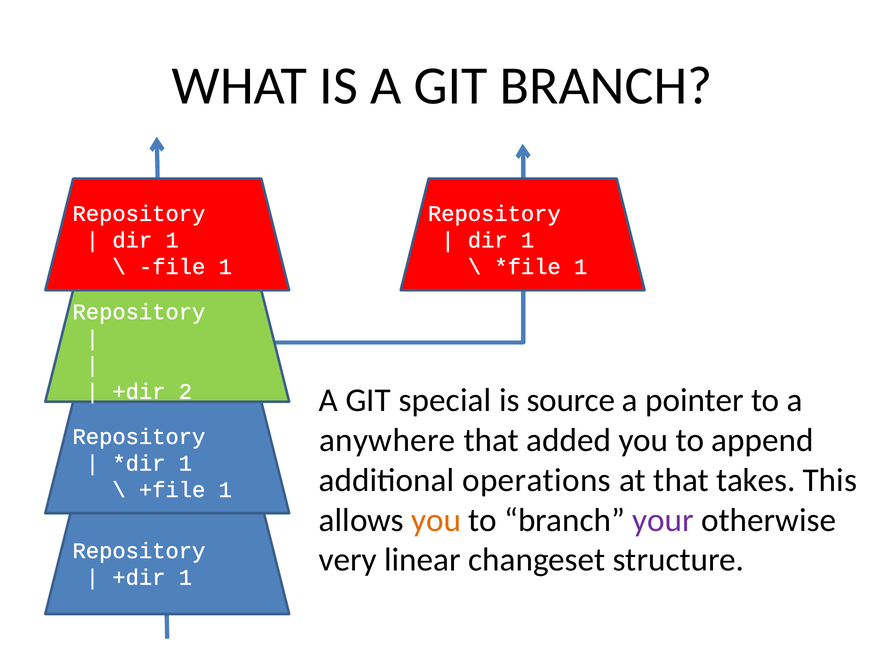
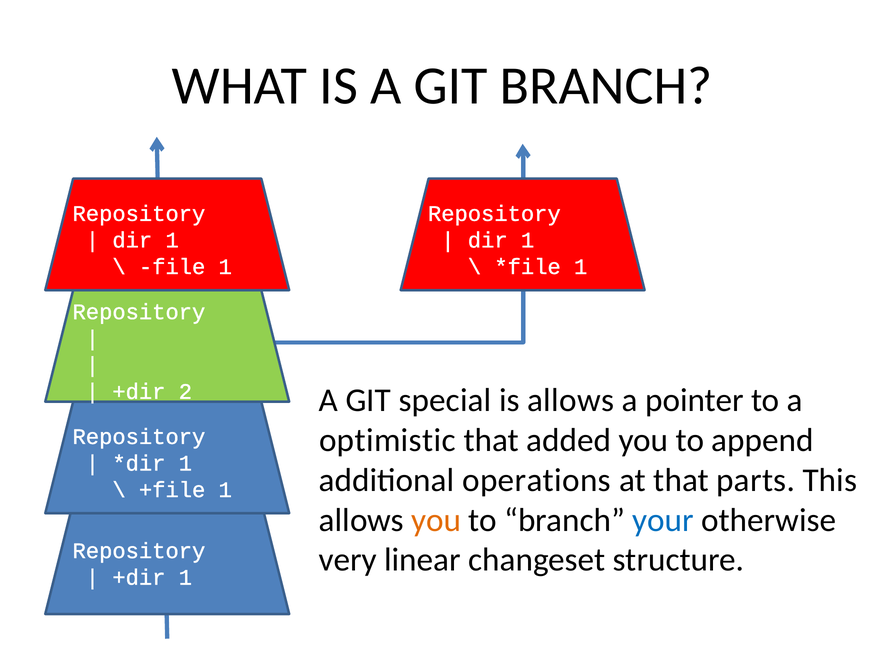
is source: source -> allows (571, 400)
anywhere: anywhere -> optimistic (387, 440)
takes: takes -> parts (756, 480)
your colour: purple -> blue (663, 520)
